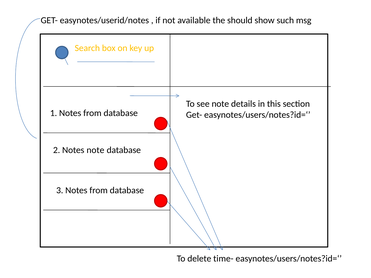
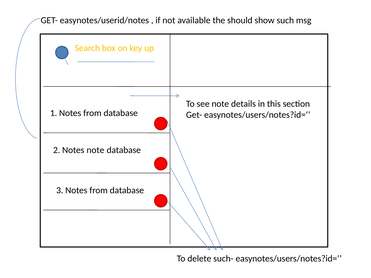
time-: time- -> such- (223, 259)
